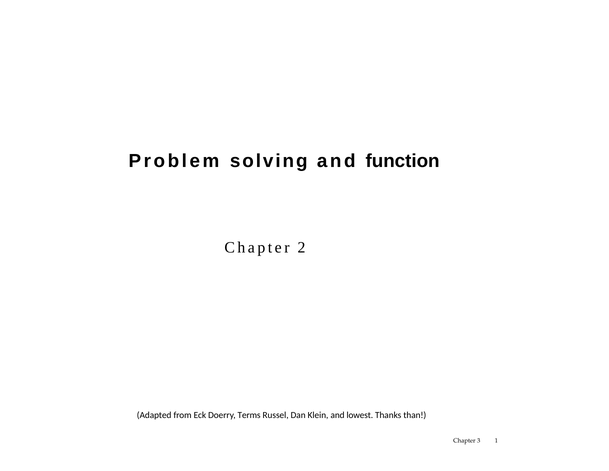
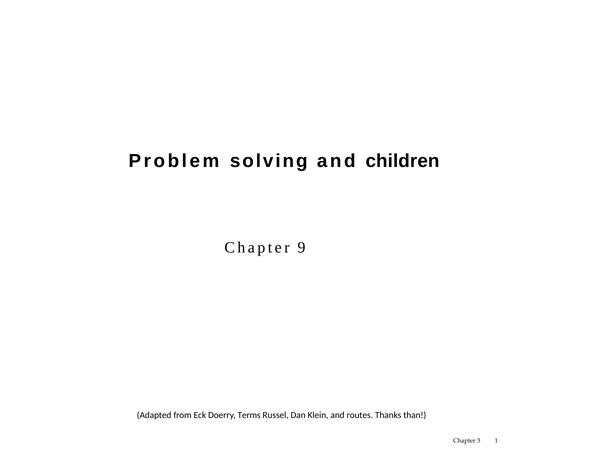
function: function -> children (403, 161)
2: 2 -> 9 (302, 247)
lowest: lowest -> routes (360, 415)
